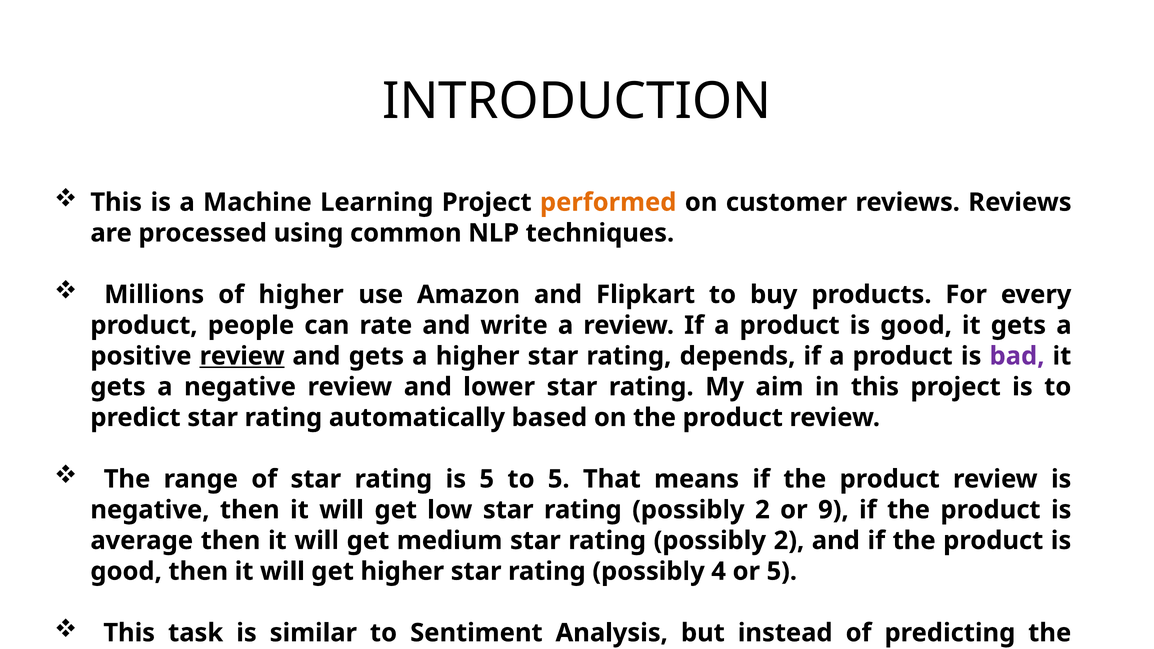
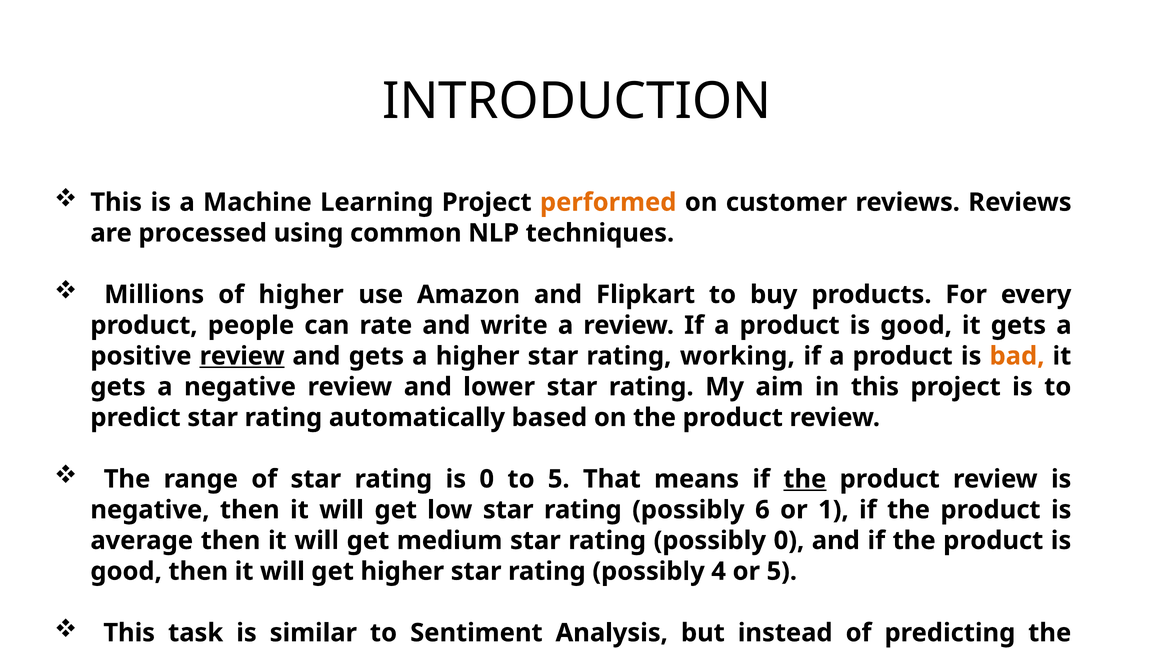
depends: depends -> working (737, 356)
bad colour: purple -> orange (1017, 356)
is 5: 5 -> 0 (487, 479)
the underline: none -> present (805, 479)
2: 2 -> 6 (762, 510)
9: 9 -> 1 (833, 510)
2: 2 -> 0 (789, 541)
